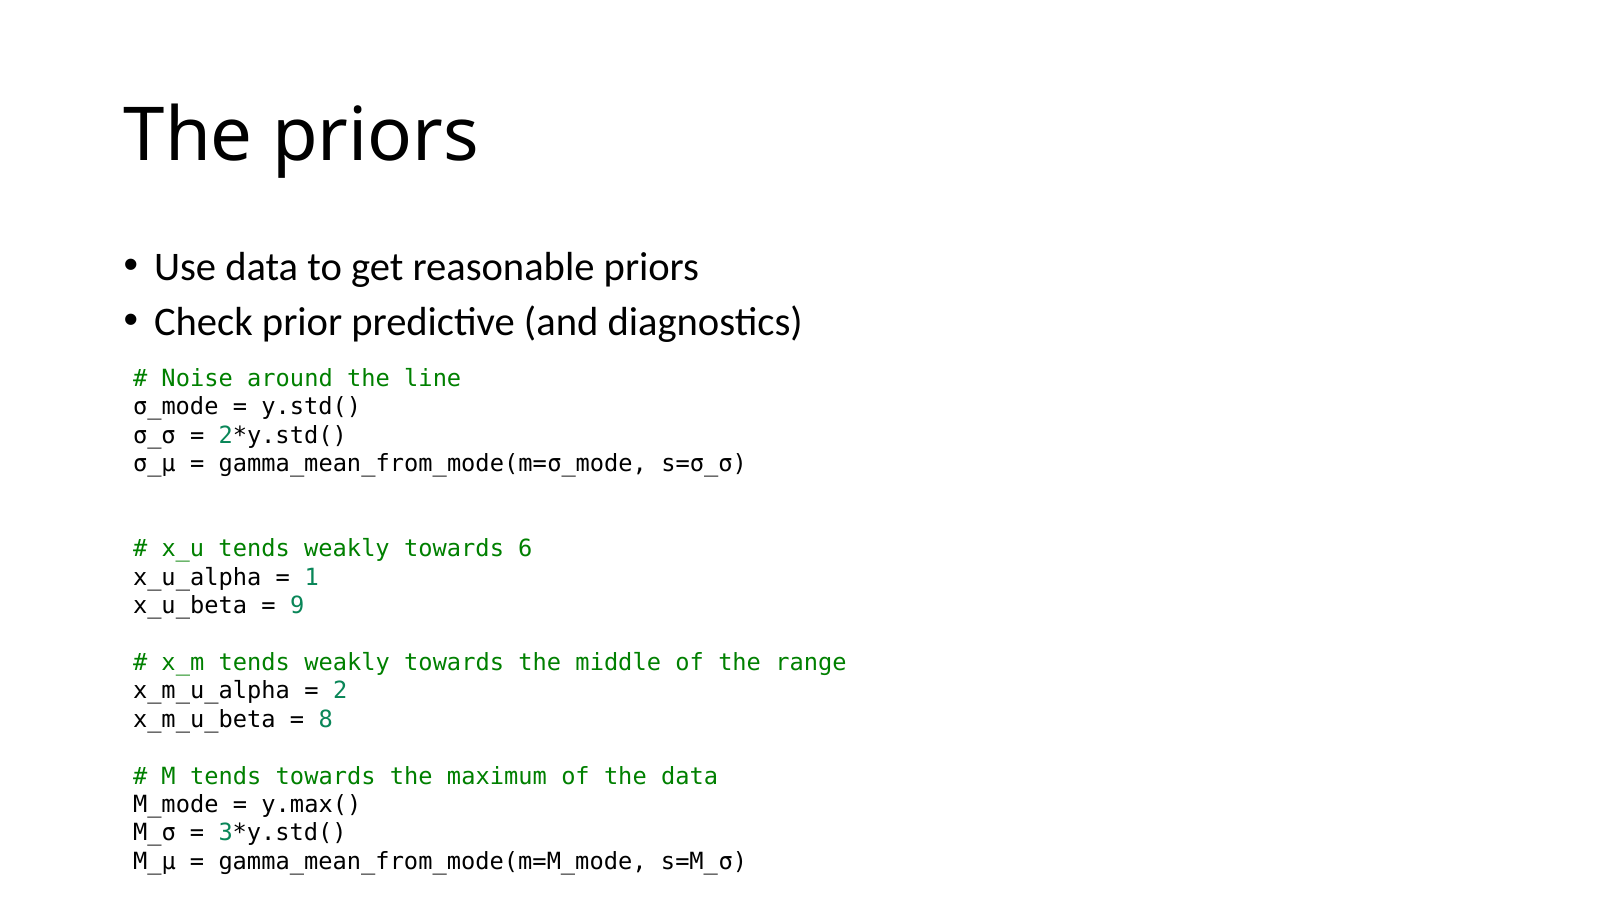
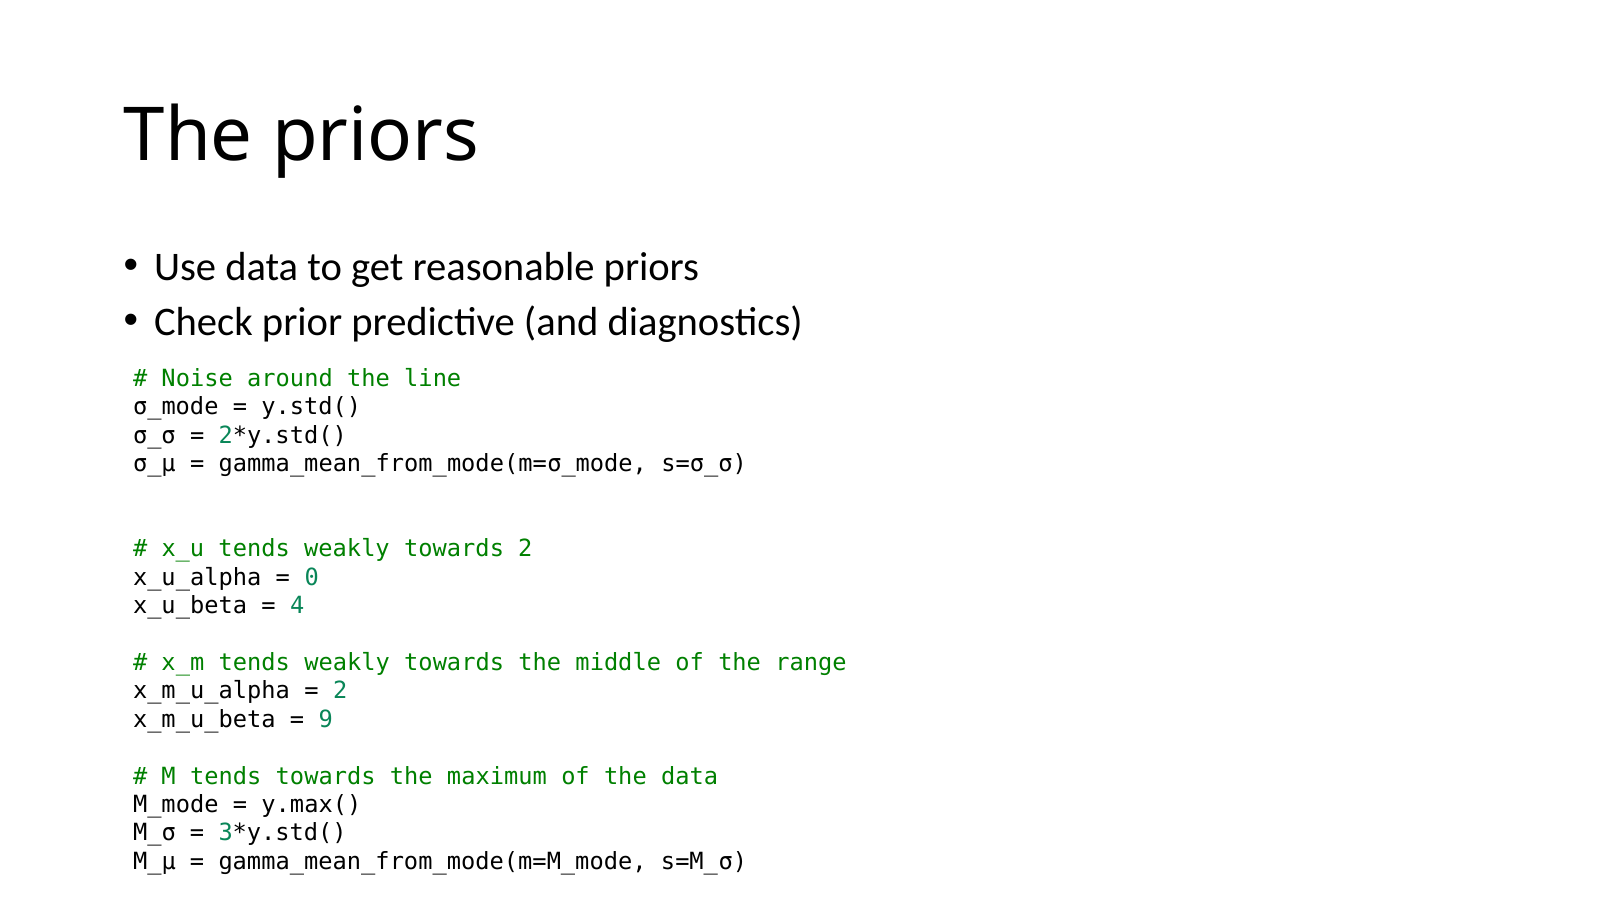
towards 6: 6 -> 2 (525, 549)
1: 1 -> 0 (312, 577)
9: 9 -> 4 (297, 606)
8: 8 -> 9 (326, 719)
